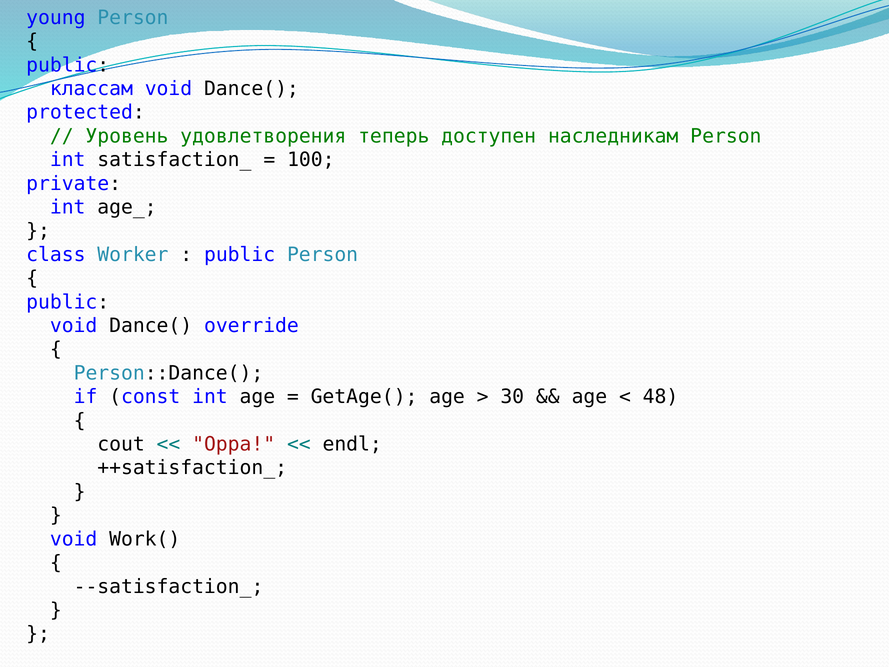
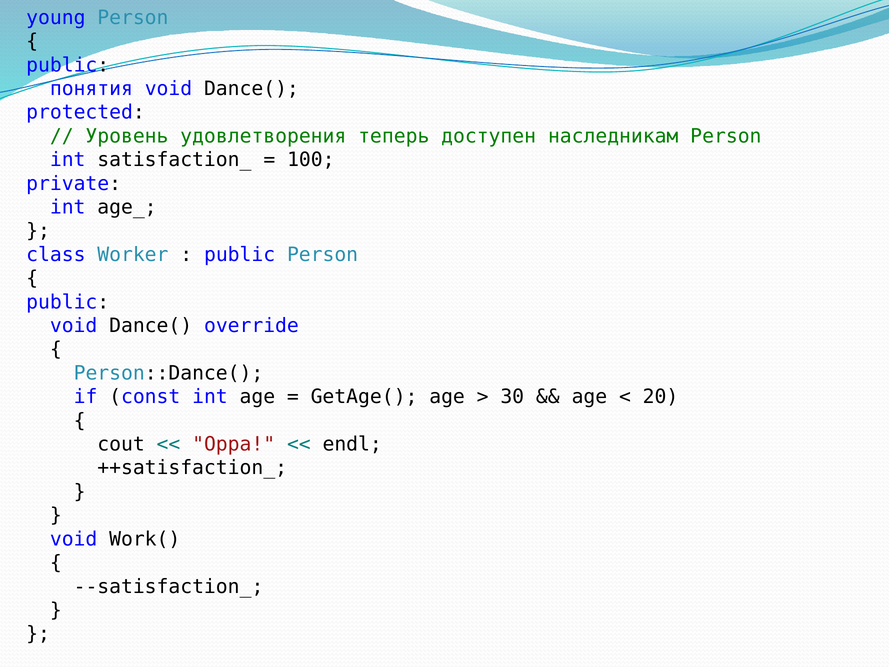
классам: классам -> понятия (91, 89)
48: 48 -> 20 (661, 397)
